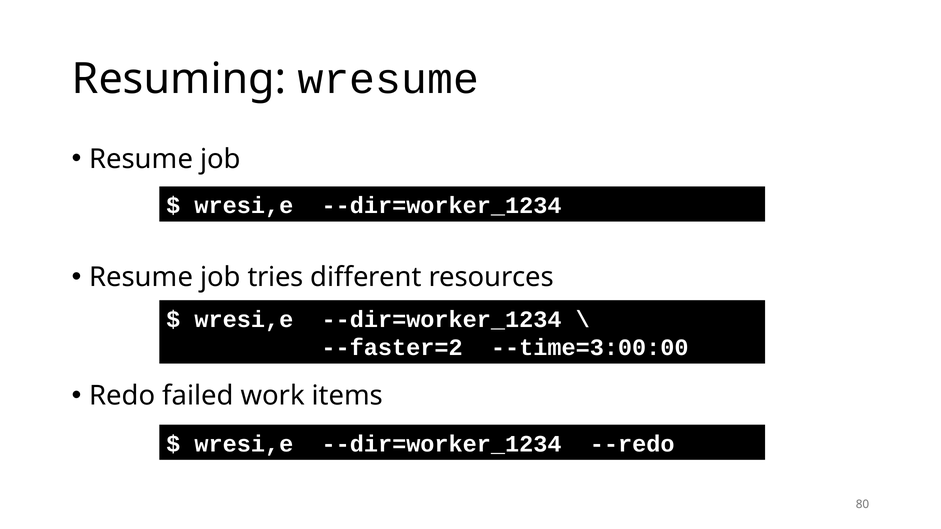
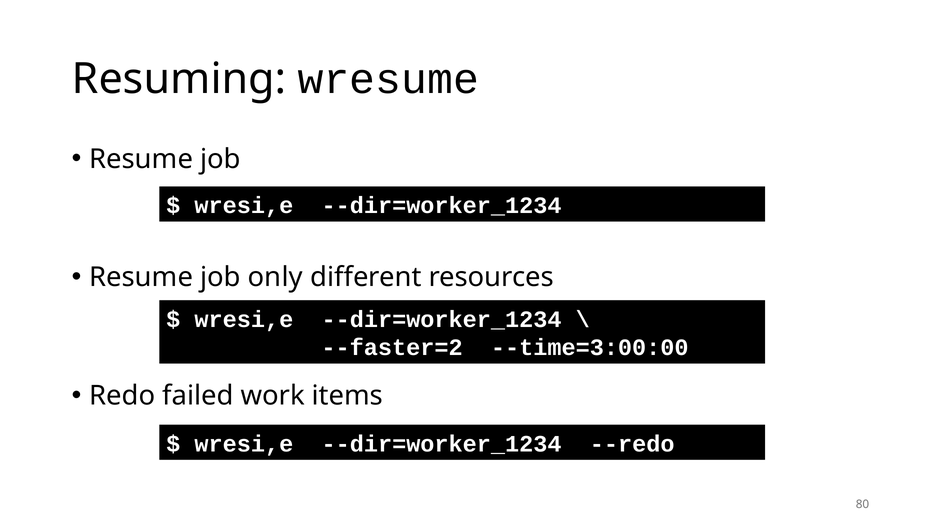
tries: tries -> only (275, 277)
